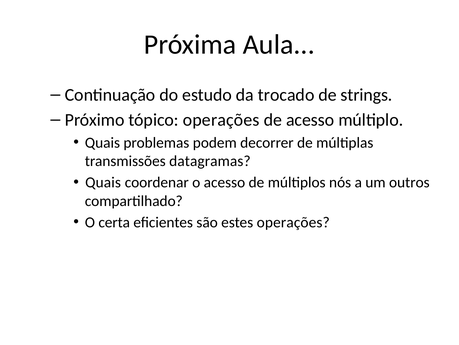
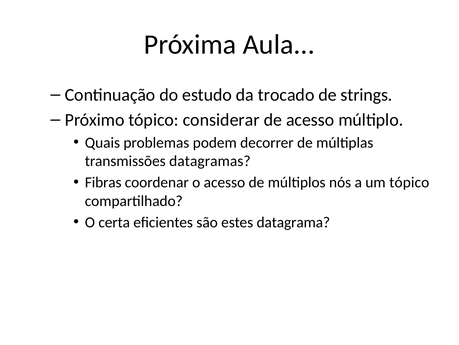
tópico operações: operações -> considerar (221, 120)
Quais: Quais -> Fibras (103, 182)
um outros: outros -> tópico (409, 182)
estes operações: operações -> datagrama (293, 222)
